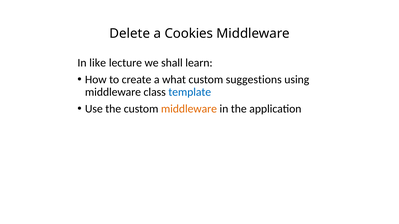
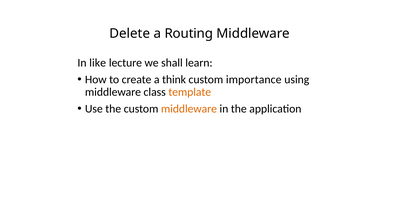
Cookies: Cookies -> Routing (189, 34)
what: what -> think (174, 80)
suggestions: suggestions -> importance (254, 80)
template colour: blue -> orange (190, 92)
